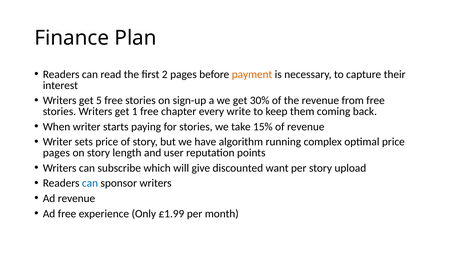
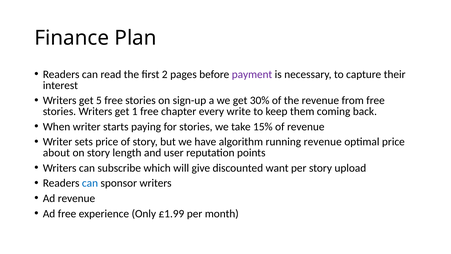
payment colour: orange -> purple (252, 74)
running complex: complex -> revenue (323, 142)
pages: pages -> about (56, 153)
